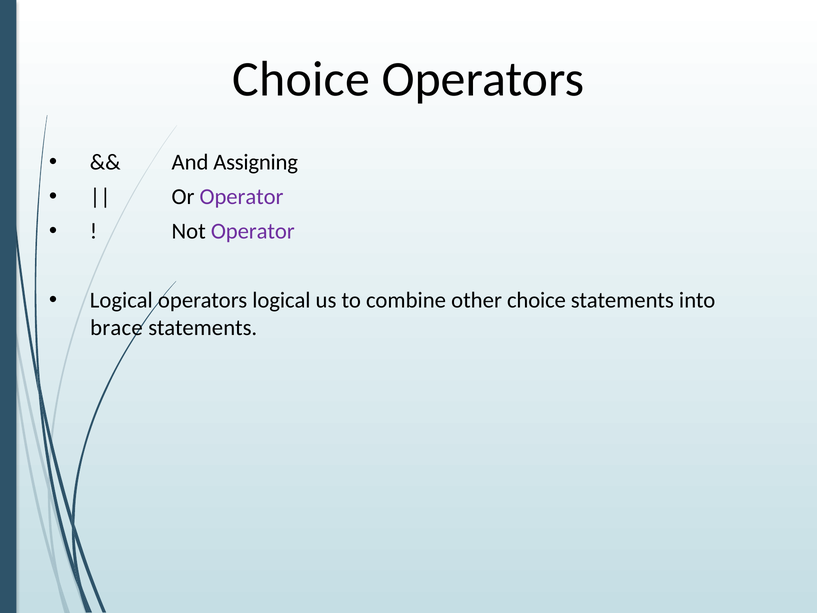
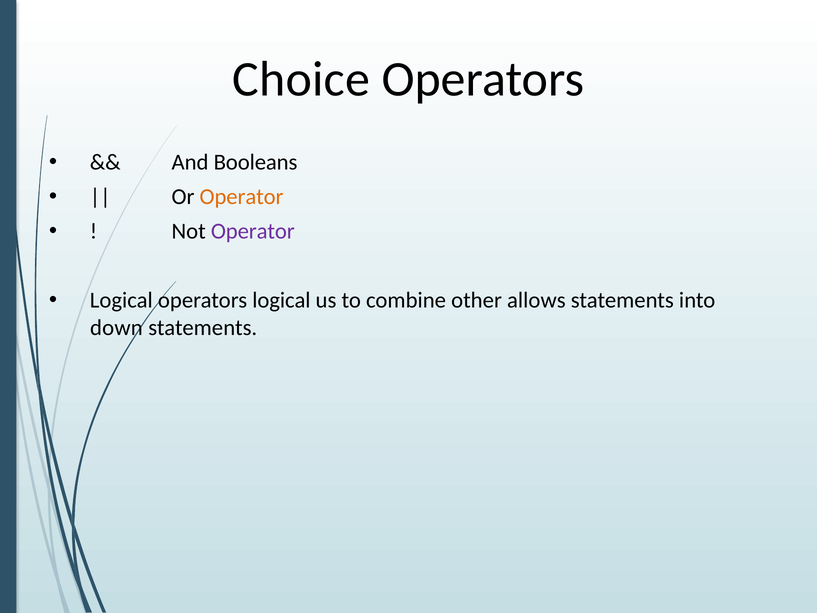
Assigning: Assigning -> Booleans (256, 162)
Operator colour: purple -> orange (242, 197)
other choice: choice -> allows (536, 300)
brace: brace -> down (116, 328)
